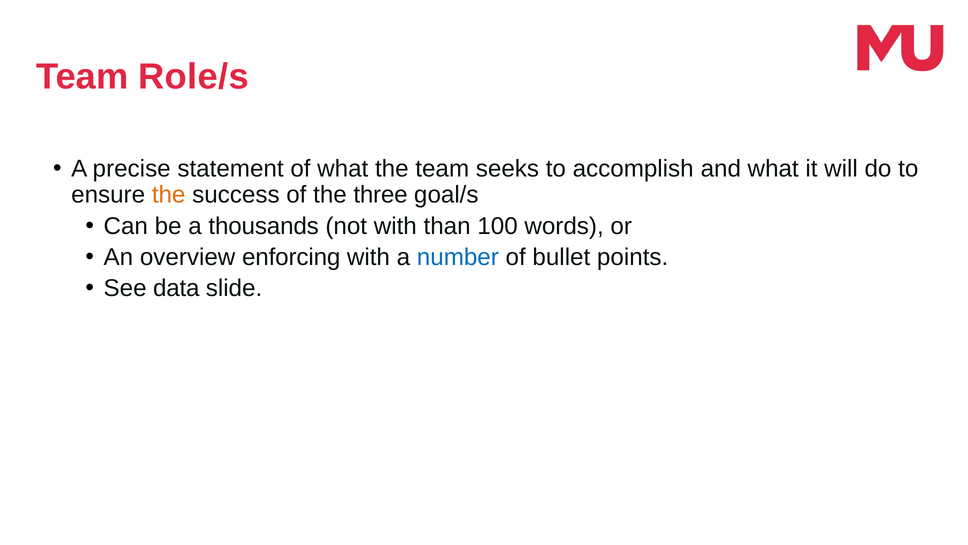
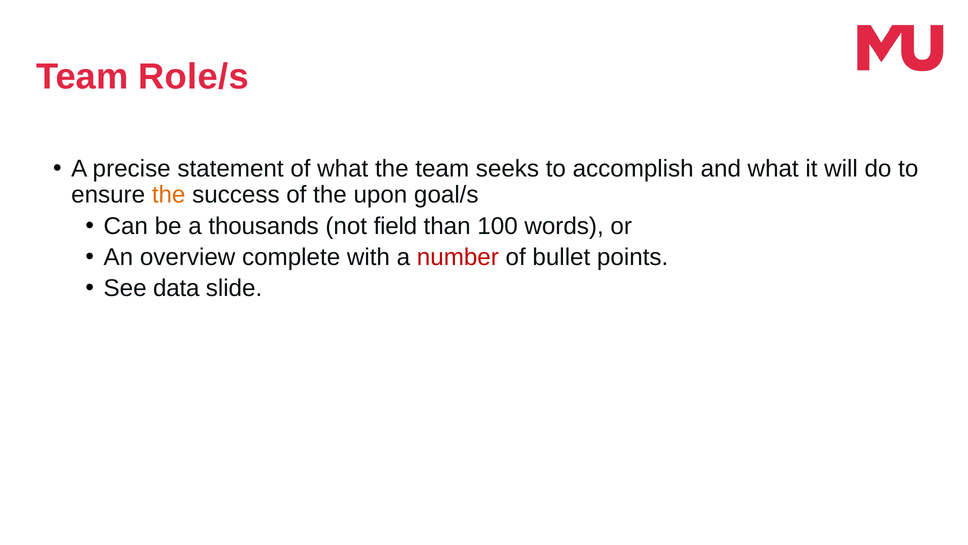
three: three -> upon (380, 195)
not with: with -> field (395, 226)
enforcing: enforcing -> complete (291, 257)
number colour: blue -> red (458, 257)
